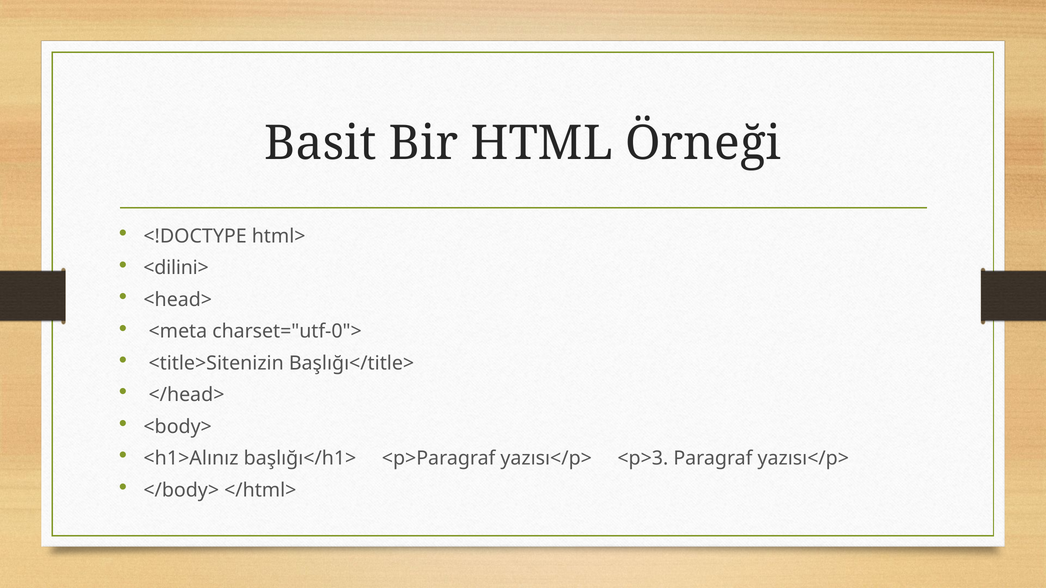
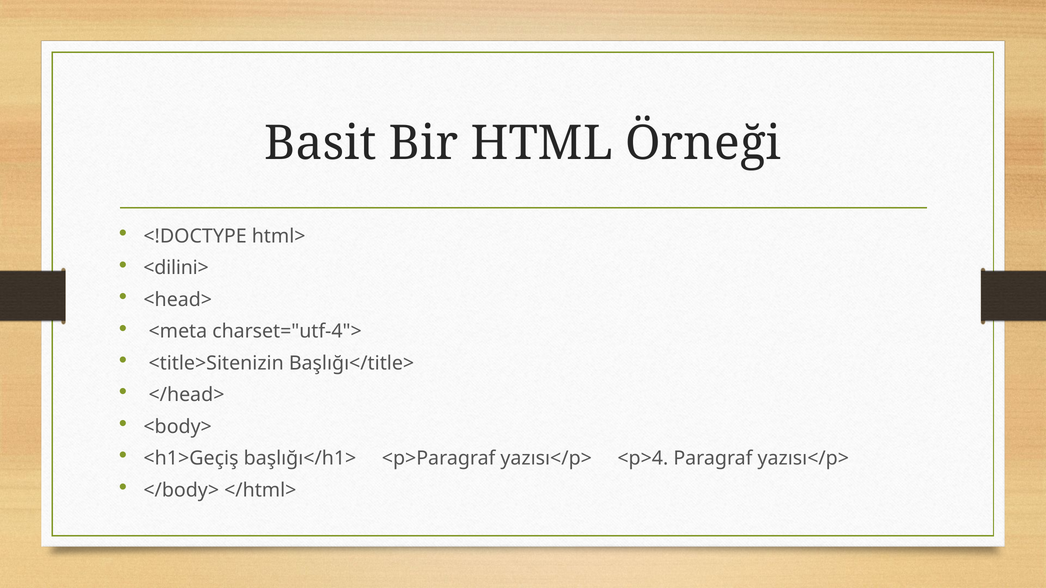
charset="utf-0">: charset="utf-0"> -> charset="utf-4"> (287, 332)
<h1>Alınız: <h1>Alınız -> <h1>Geçiş (191, 459)
<p>3: <p>3 -> <p>4 (643, 459)
